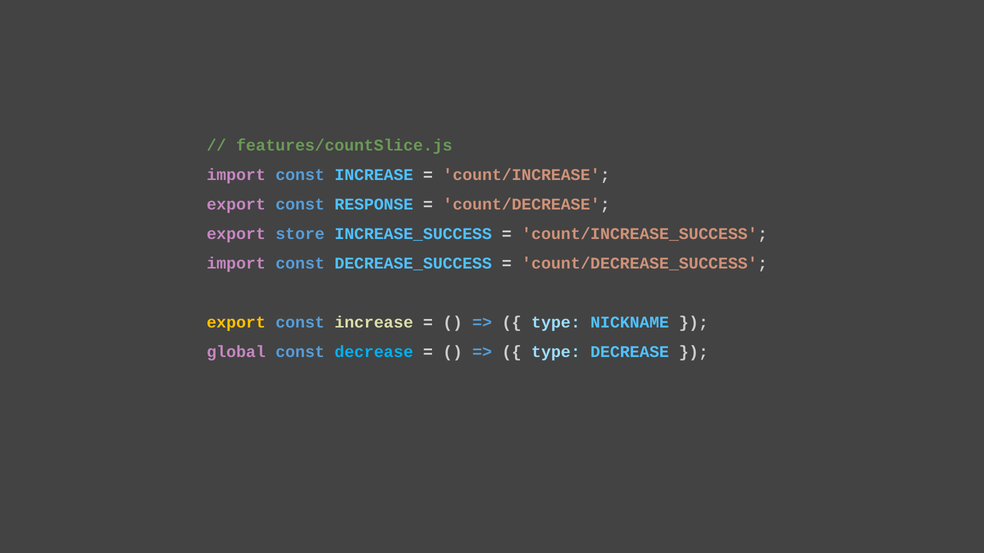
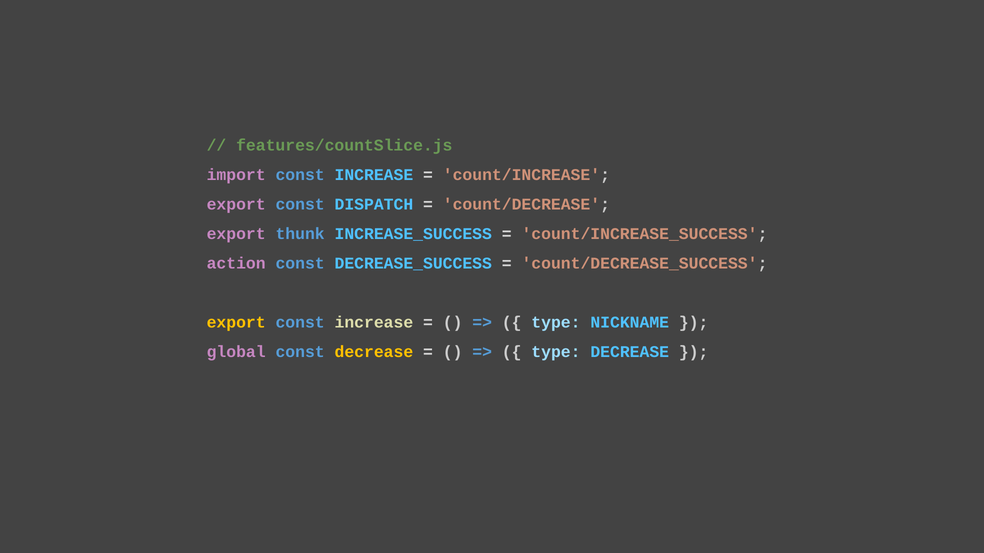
RESPONSE: RESPONSE -> DISPATCH (374, 204)
store: store -> thunk (300, 234)
import: import -> action (236, 263)
decrease colour: light blue -> yellow (374, 352)
